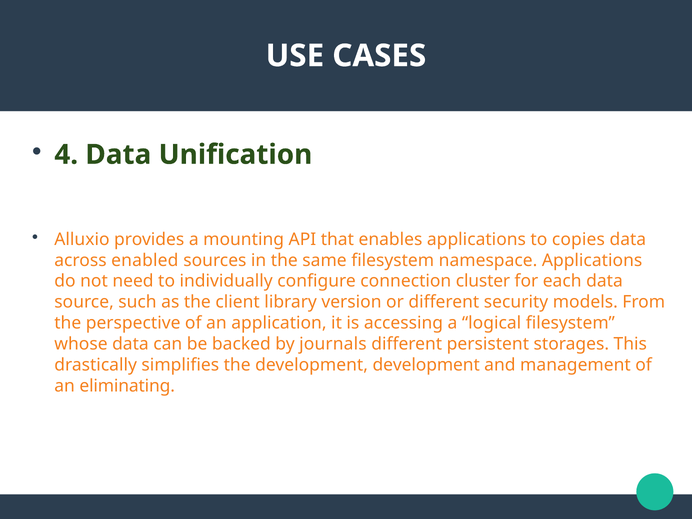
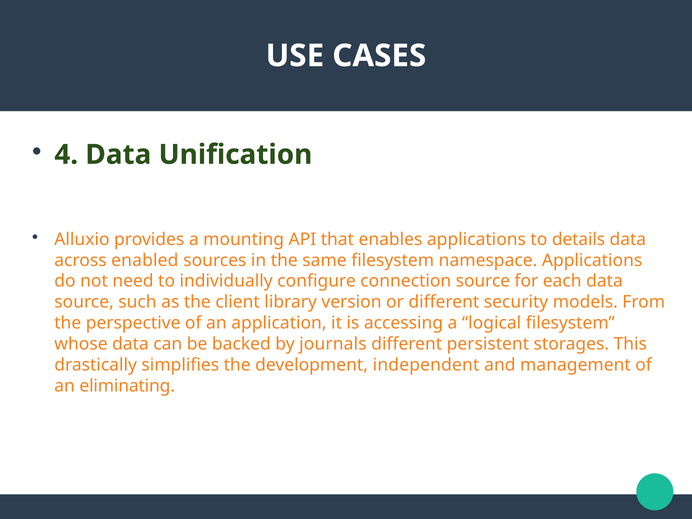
copies: copies -> details (579, 239)
connection cluster: cluster -> source (483, 281)
development development: development -> independent (426, 365)
